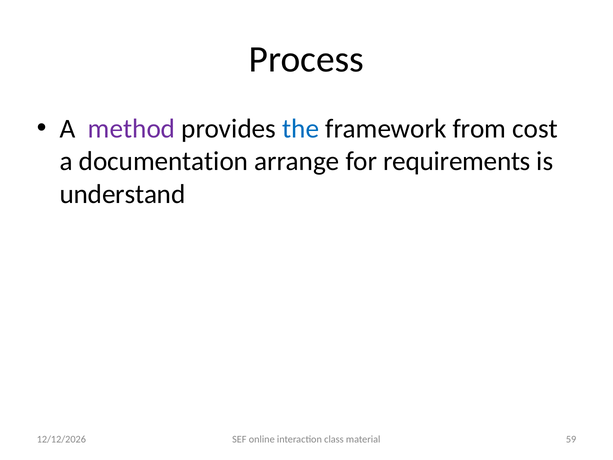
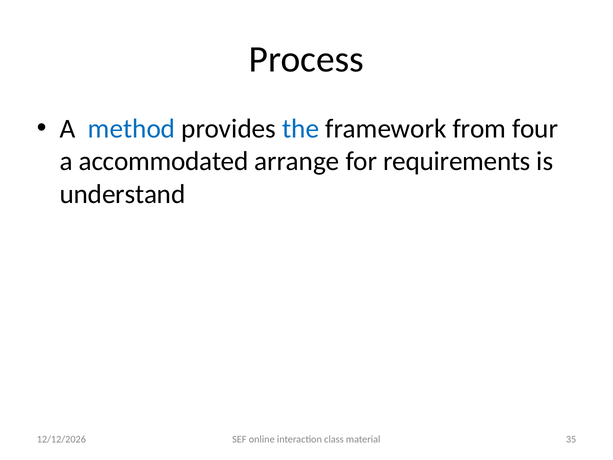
method colour: purple -> blue (132, 129)
cost: cost -> four (535, 129)
documentation: documentation -> accommodated (164, 161)
59: 59 -> 35 (571, 439)
